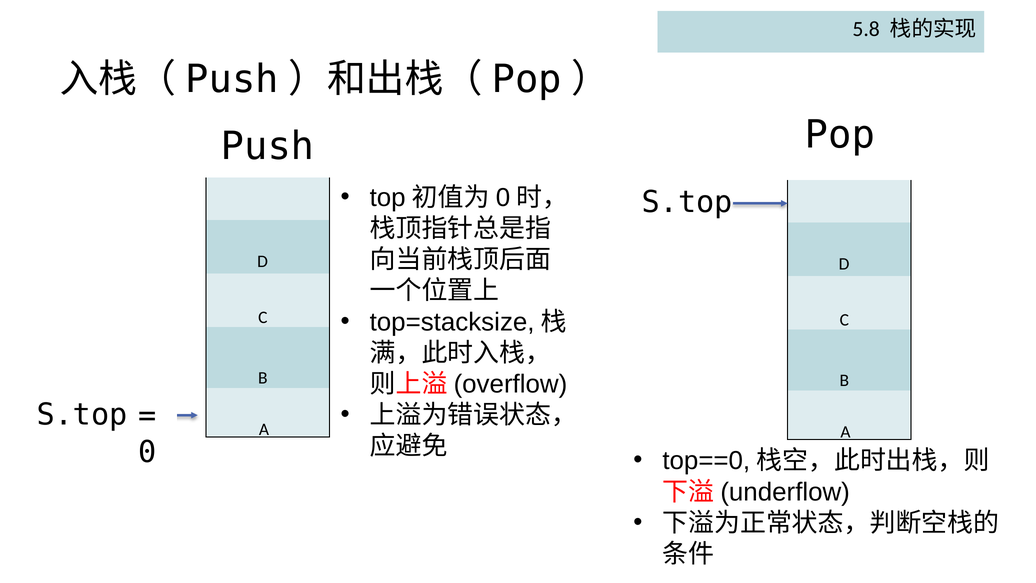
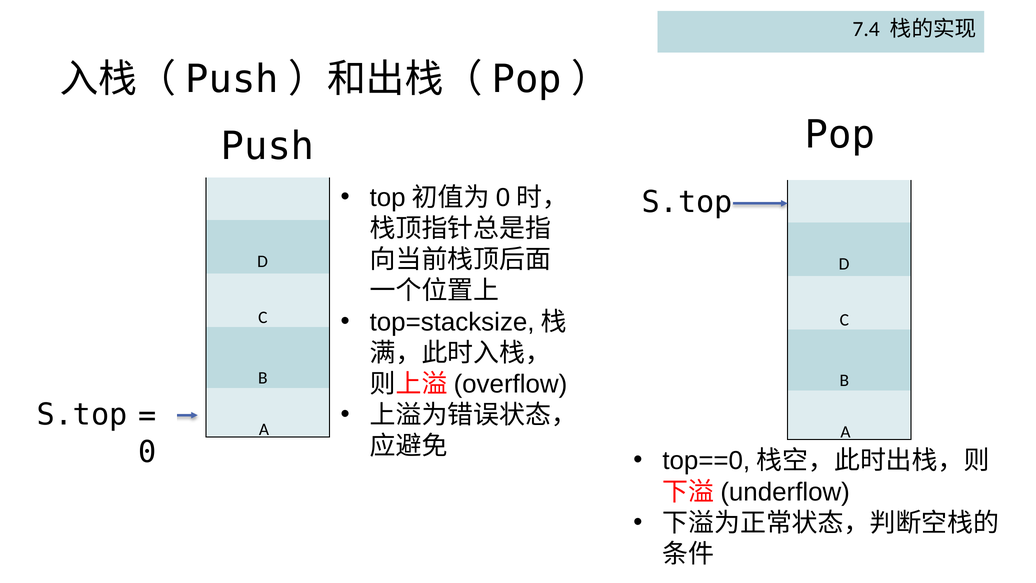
5.8: 5.8 -> 7.4 (866, 29)
